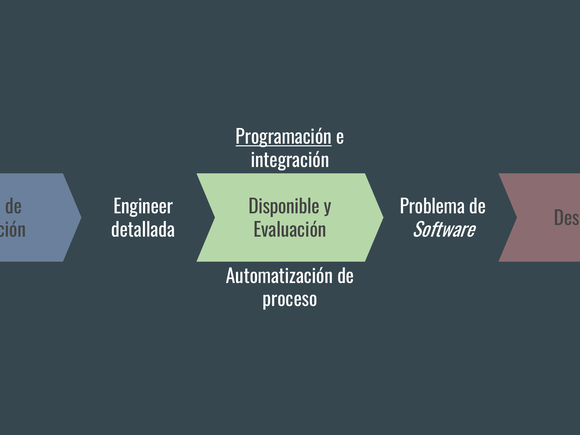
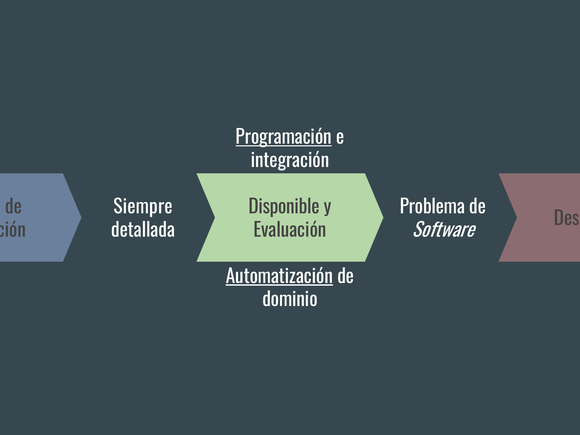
Engineer: Engineer -> Siempre (143, 207)
Automatización underline: none -> present (279, 277)
proceso: proceso -> dominio (290, 300)
